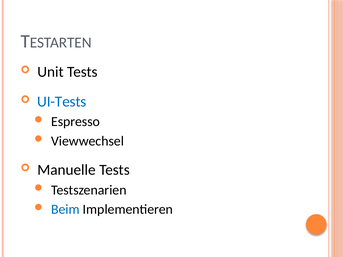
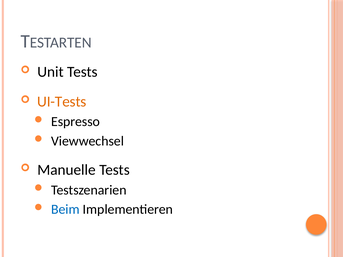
UI-Tests colour: blue -> orange (62, 102)
